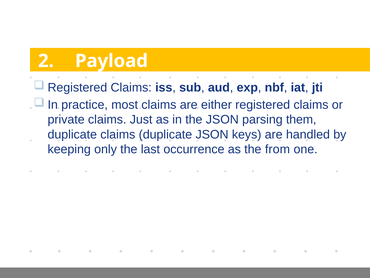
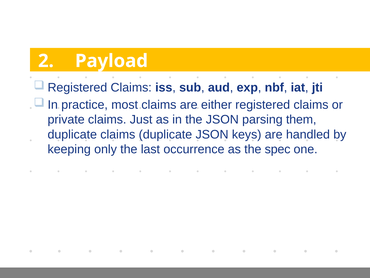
from: from -> spec (278, 149)
